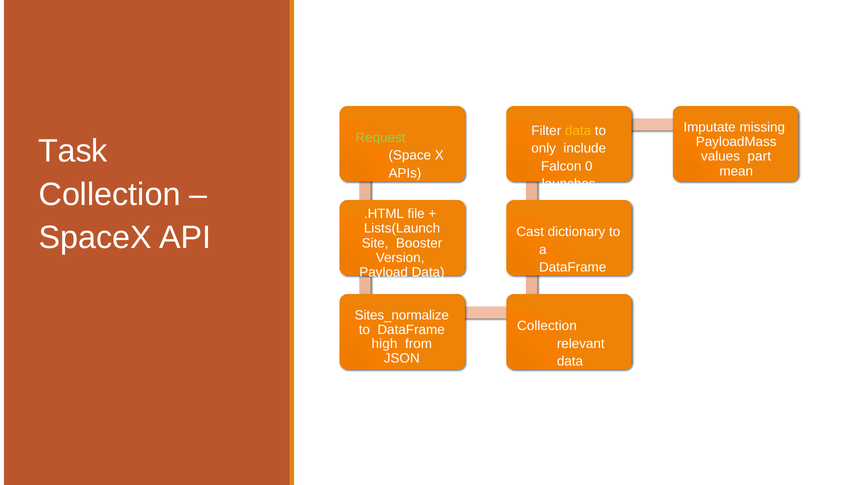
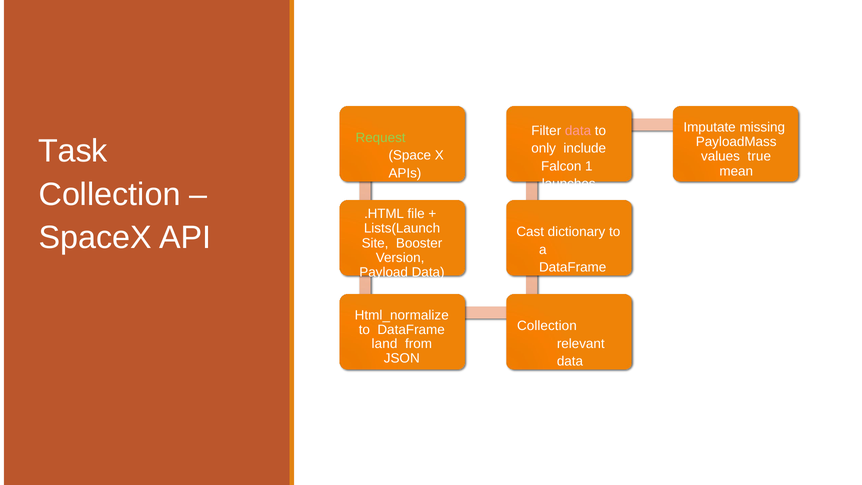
data colour: yellow -> pink (578, 131)
part: part -> true (759, 156)
0: 0 -> 1 (589, 166)
Sites_normalize: Sites_normalize -> Html_normalize (402, 315)
high: high -> land (385, 344)
